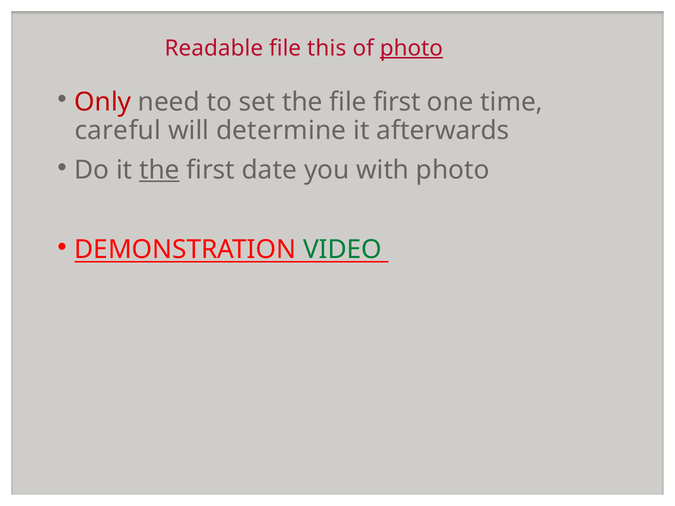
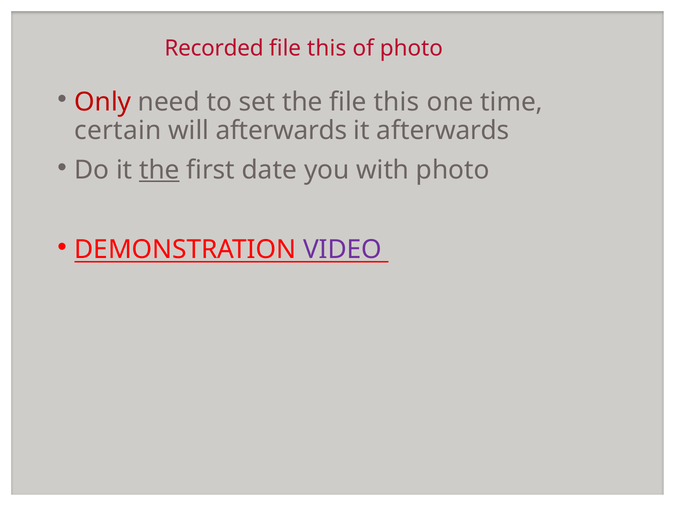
Readable: Readable -> Recorded (214, 48)
photo underline: present -> none (411, 48)
the file first: first -> this (397, 102)
careful: careful -> certain (118, 130)
will determine: determine -> afterwards (281, 130)
VIDEO colour: green -> purple (342, 250)
